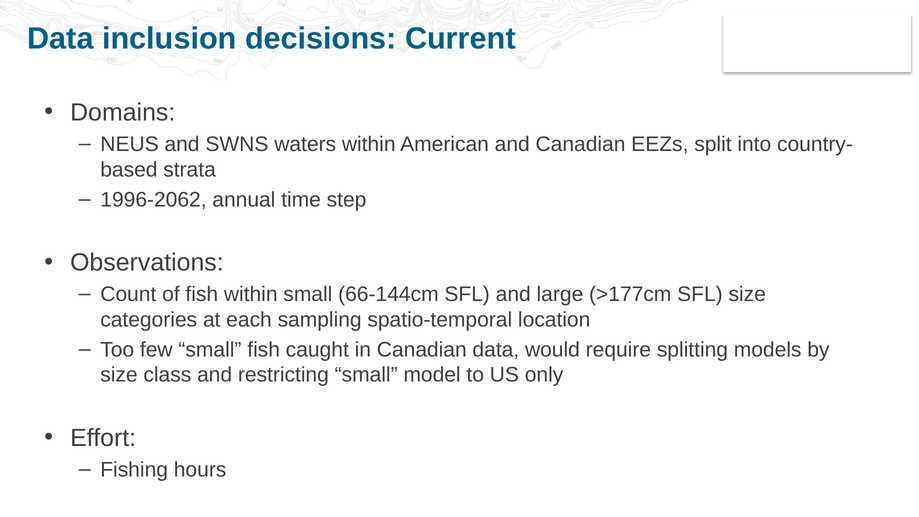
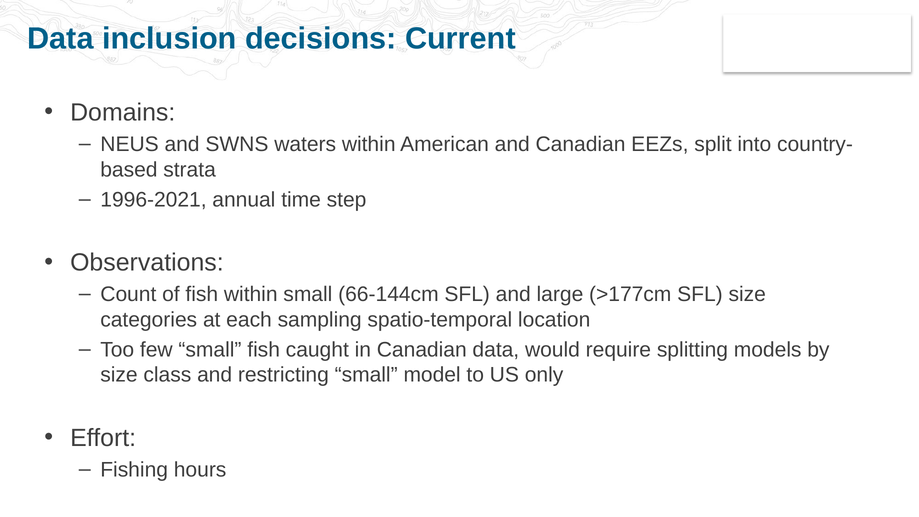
1996-2062: 1996-2062 -> 1996-2021 (153, 200)
